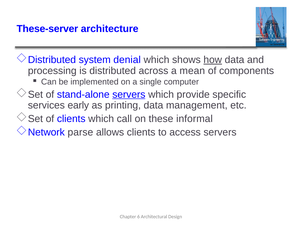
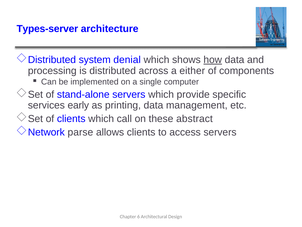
These-server: These-server -> Types-server (47, 29)
mean: mean -> either (192, 71)
servers underline: present -> none (129, 94)
informal: informal -> abstract (194, 119)
